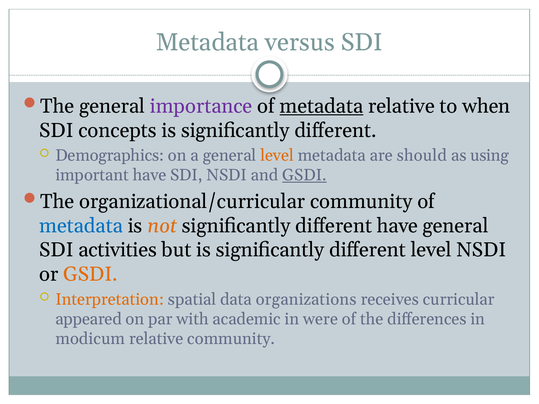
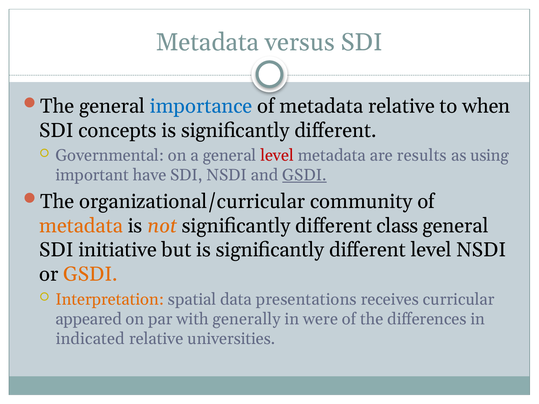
importance colour: purple -> blue (201, 106)
metadata underline: present -> none (321, 106)
Demographics: Demographics -> Governmental (110, 156)
level colour: orange -> red (277, 156)
should: should -> results (422, 156)
metadata colour: blue -> orange (81, 226)
different have: have -> class (397, 226)
activities: activities -> initiative (118, 250)
organizations: organizations -> presentations (306, 299)
academic: academic -> generally (247, 319)
modicum: modicum -> indicated (90, 339)
relative community: community -> universities (231, 339)
